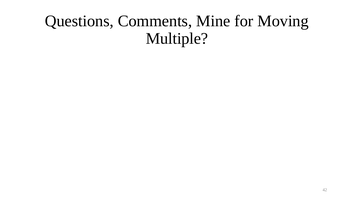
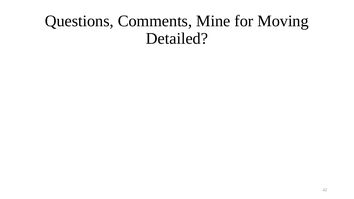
Multiple: Multiple -> Detailed (177, 38)
